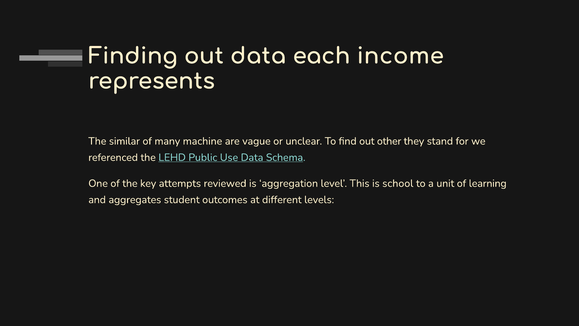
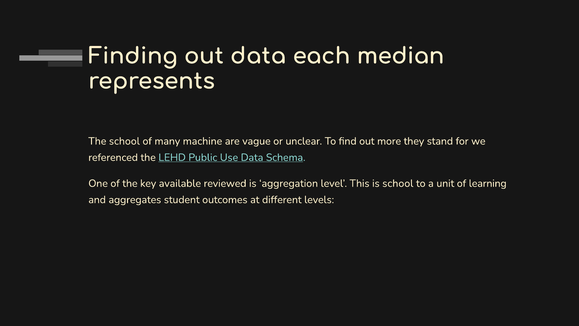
income: income -> median (401, 56)
The similar: similar -> school (124, 141)
other: other -> more (389, 141)
attempts: attempts -> available (180, 183)
